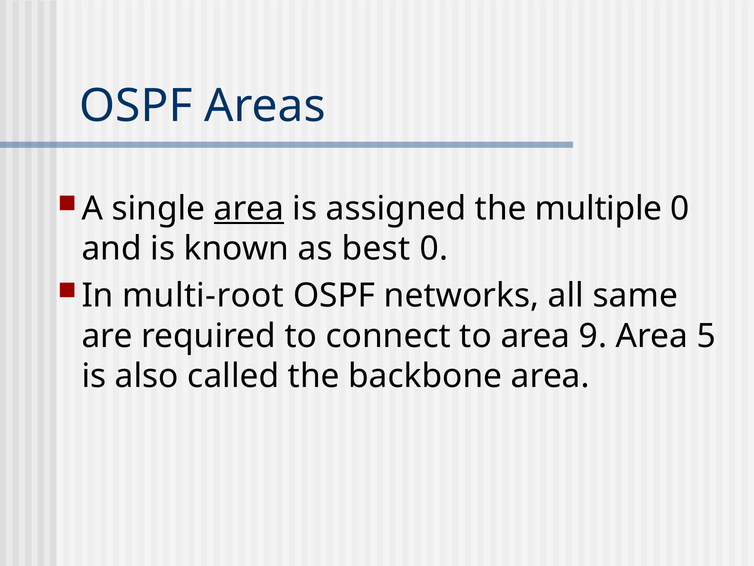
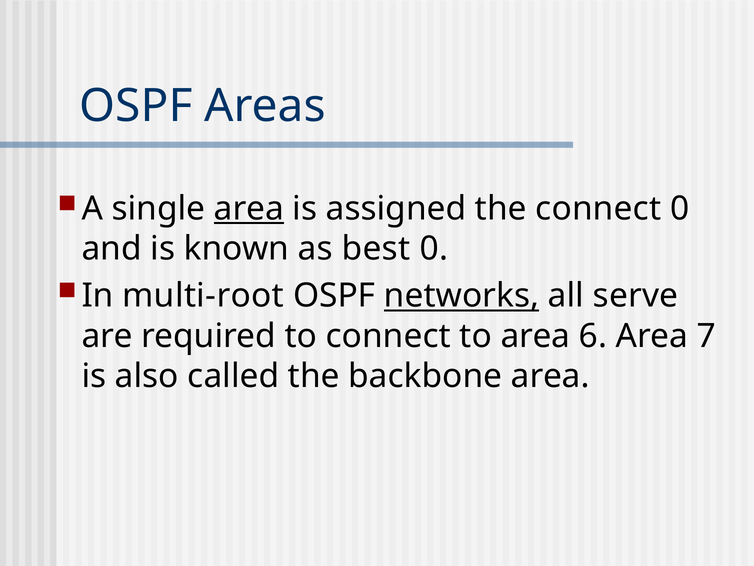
the multiple: multiple -> connect (598, 208)
networks underline: none -> present (462, 296)
same: same -> serve (636, 296)
9: 9 -> 6 (593, 336)
5: 5 -> 7 (706, 336)
